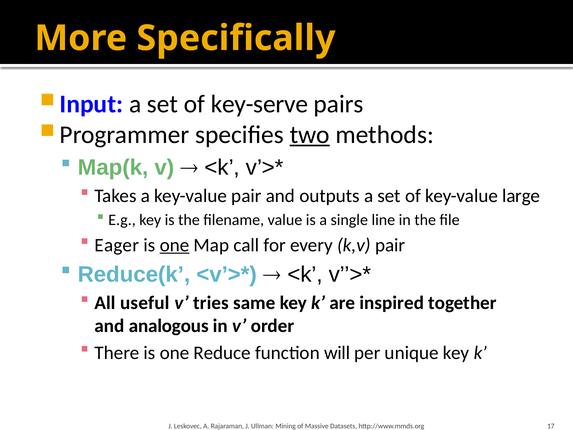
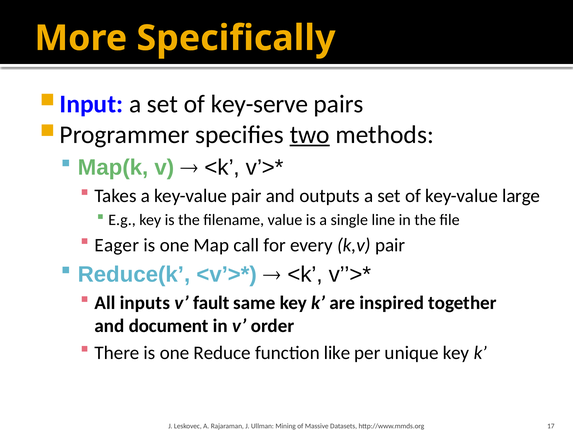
one underline: present -> none (175, 245)
useful: useful -> inputs (145, 303)
tries: tries -> fault (211, 303)
analogous: analogous -> document (169, 326)
will: will -> like (337, 352)
